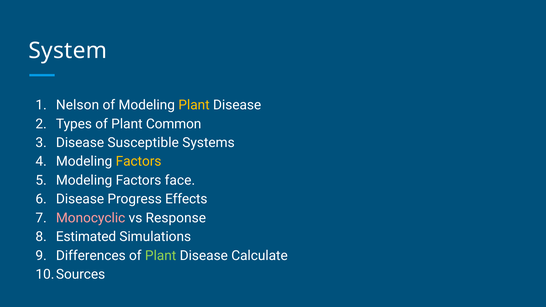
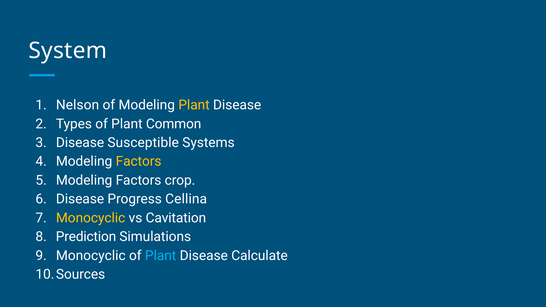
face: face -> crop (180, 180)
Effects: Effects -> Cellina (186, 199)
Monocyclic colour: pink -> yellow (91, 218)
Response: Response -> Cavitation (176, 218)
Estimated: Estimated -> Prediction (86, 237)
Differences: Differences -> Monocyclic (91, 256)
Plant colour: light green -> light blue (161, 256)
